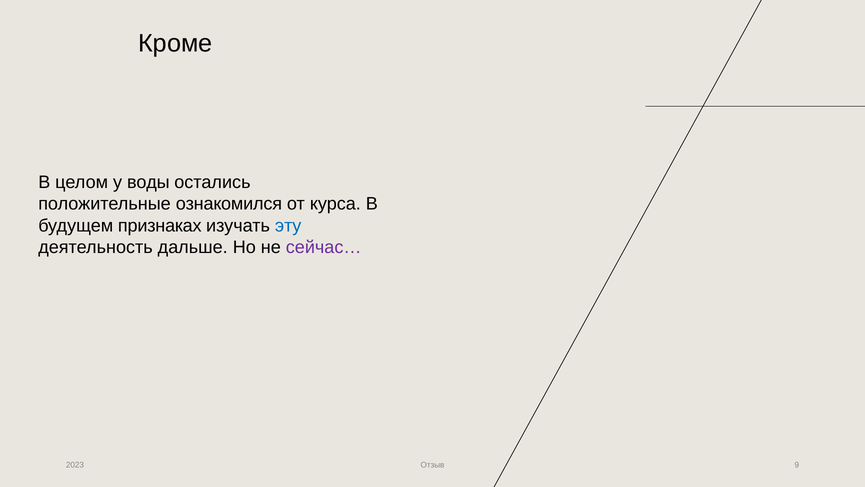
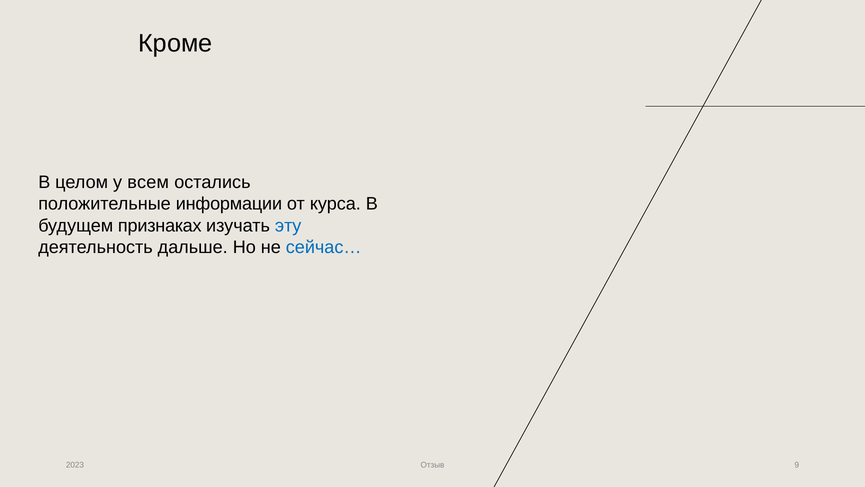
воды: воды -> всем (148, 182)
ознакомился: ознакомился -> информации (229, 204)
сейчас… colour: purple -> blue (324, 247)
